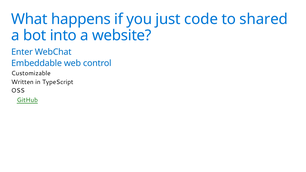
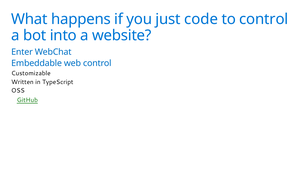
to shared: shared -> control (264, 19)
